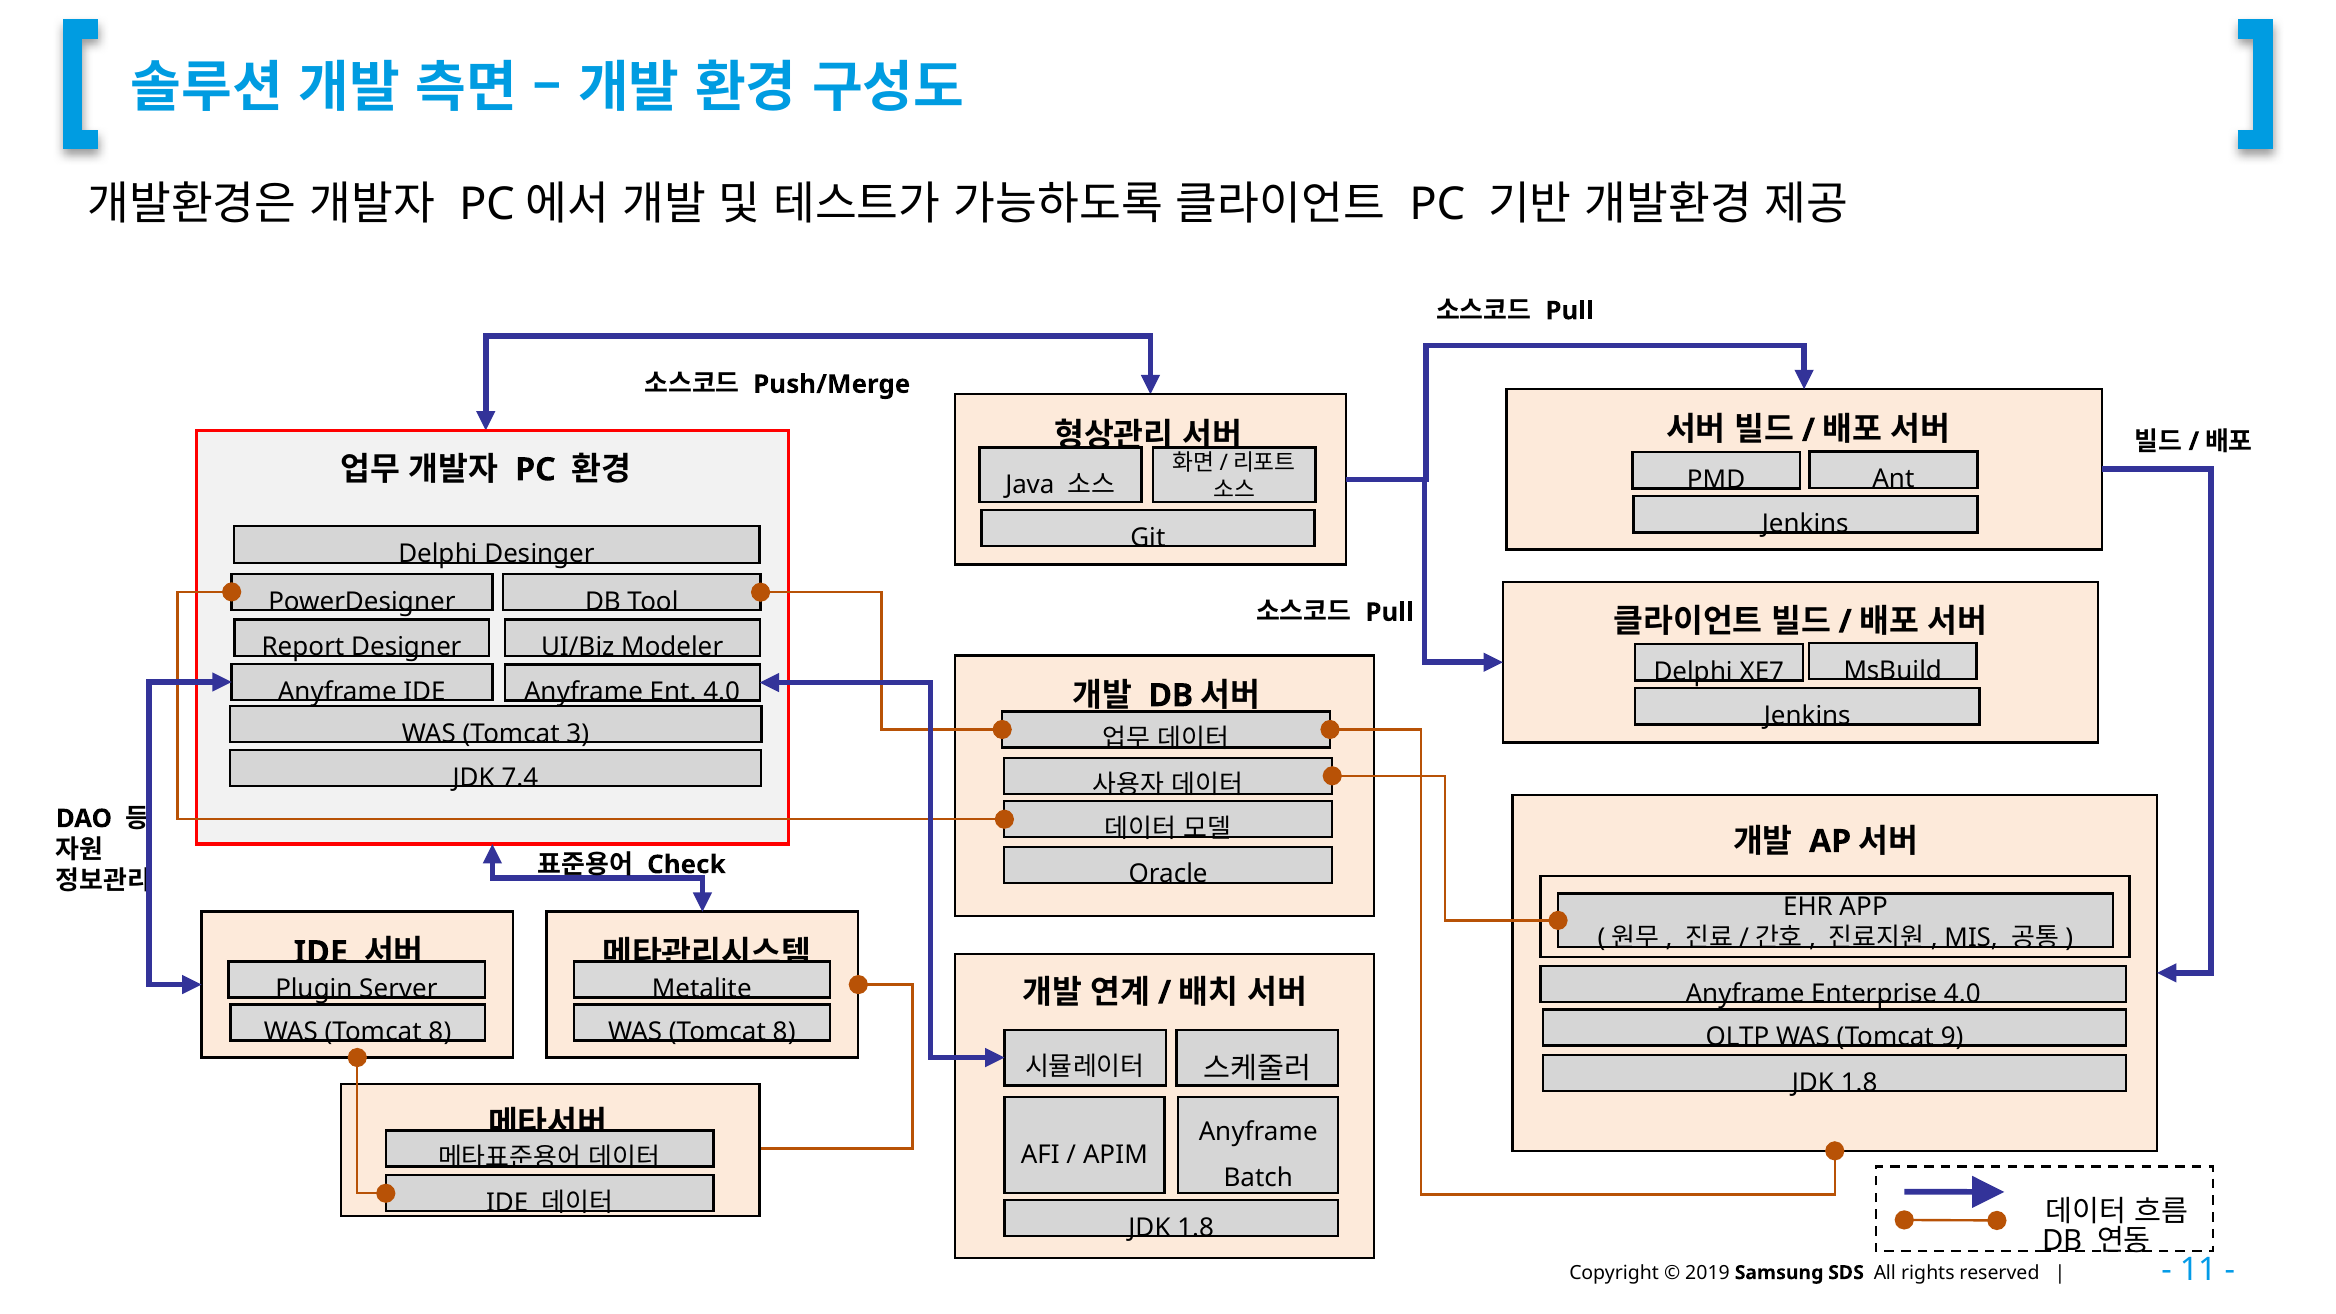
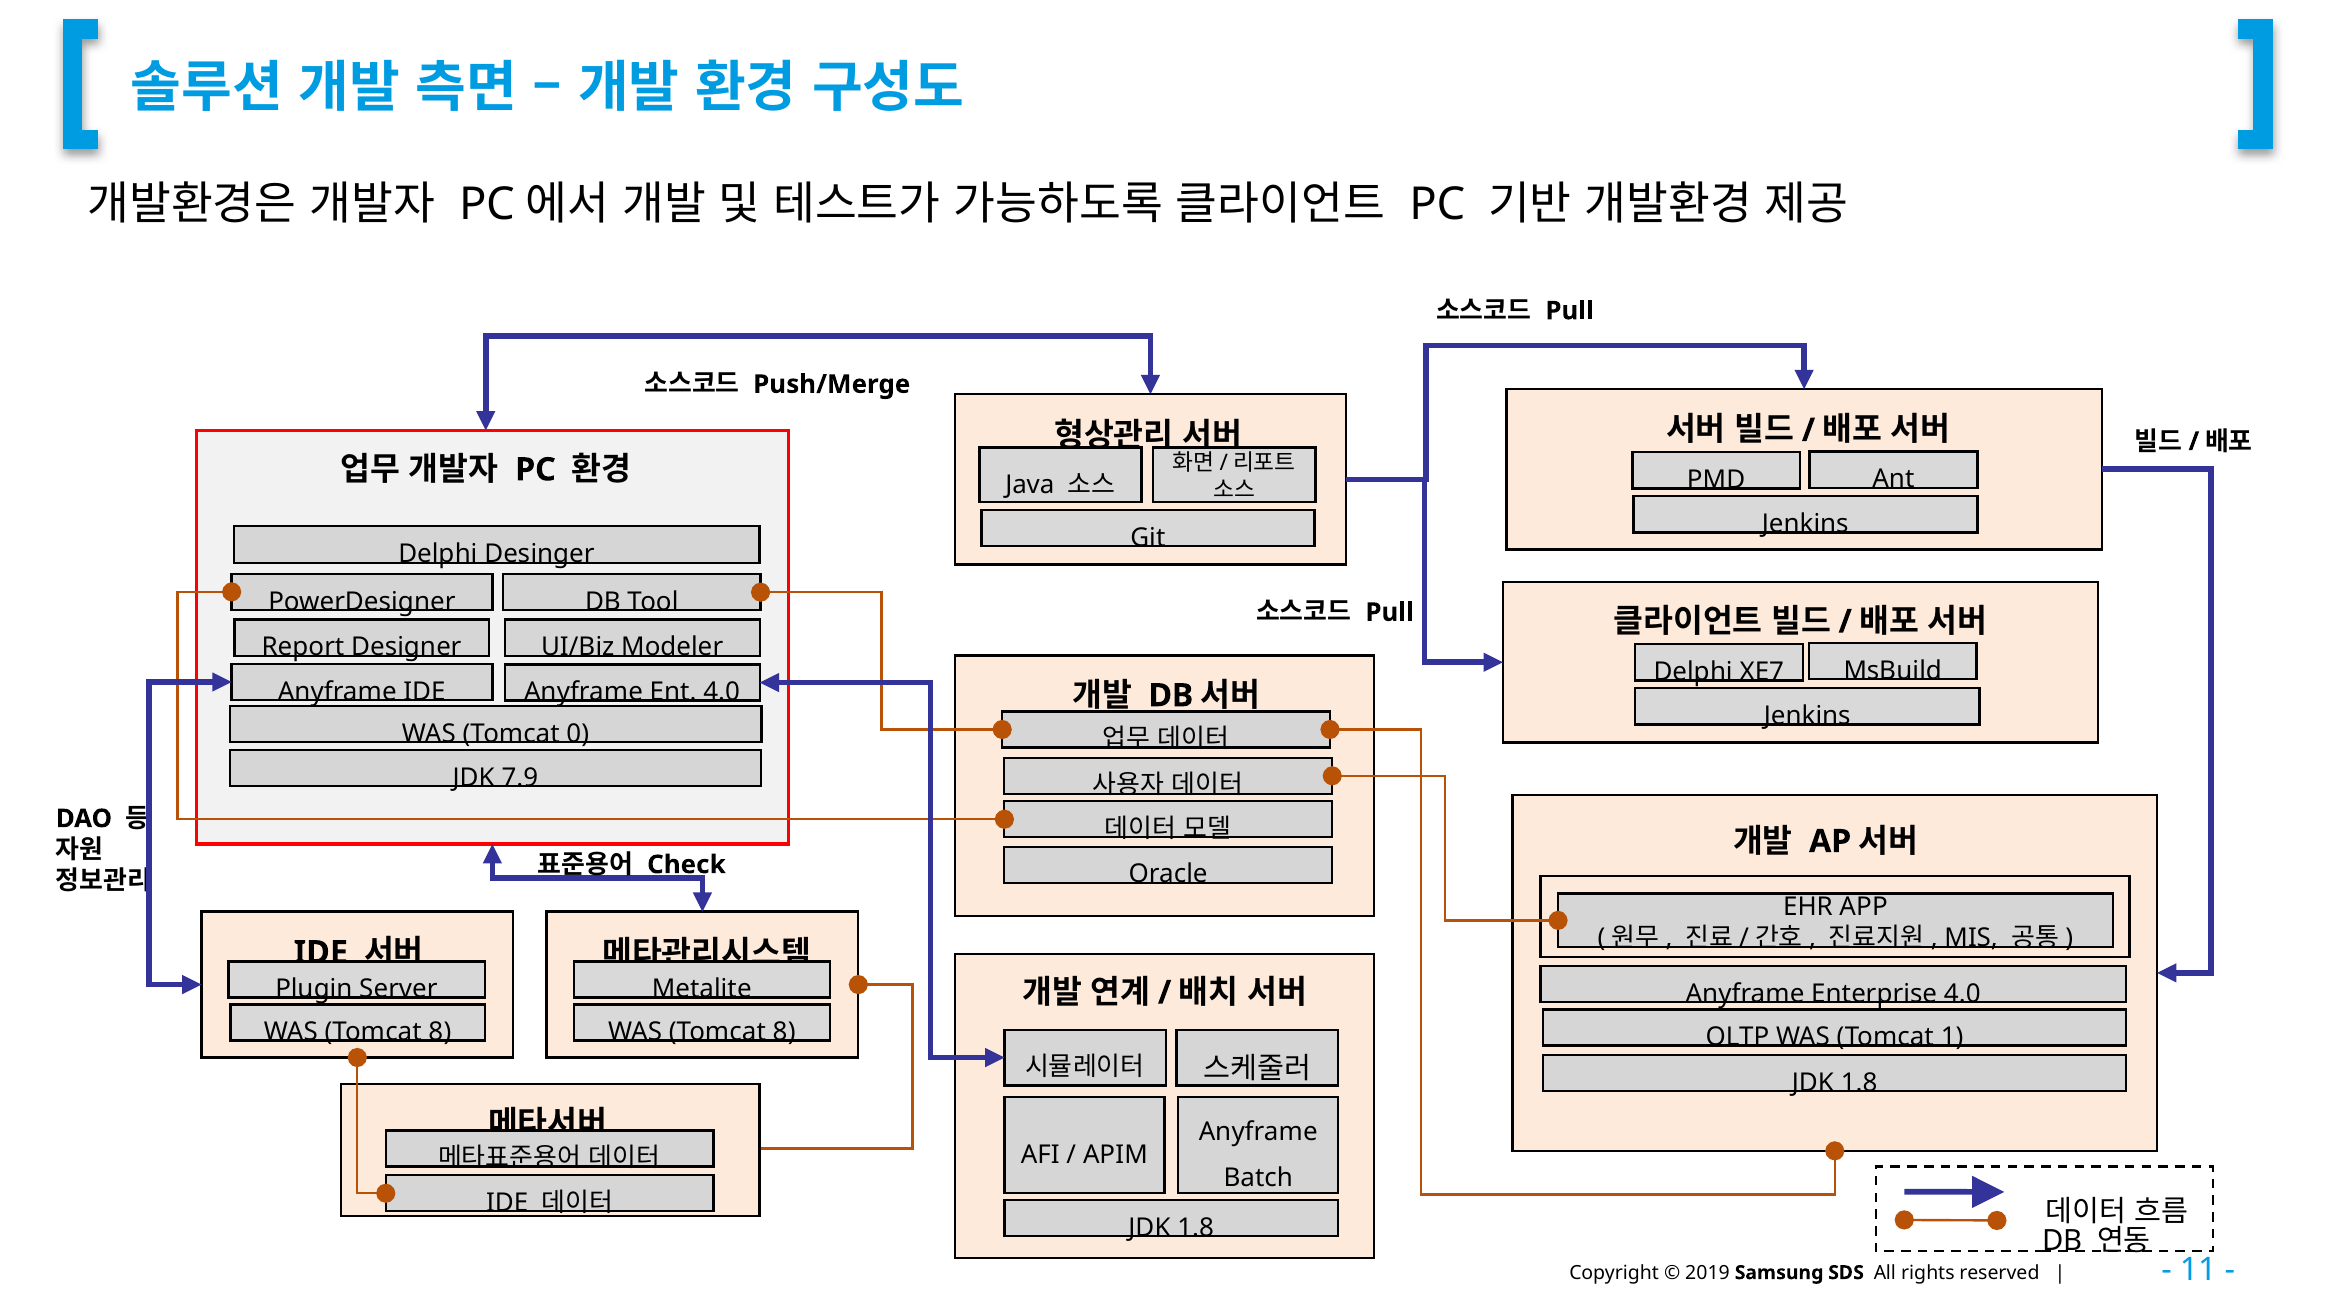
3: 3 -> 0 (578, 734)
7.4: 7.4 -> 7.9 (520, 778)
9: 9 -> 1 (1952, 1037)
